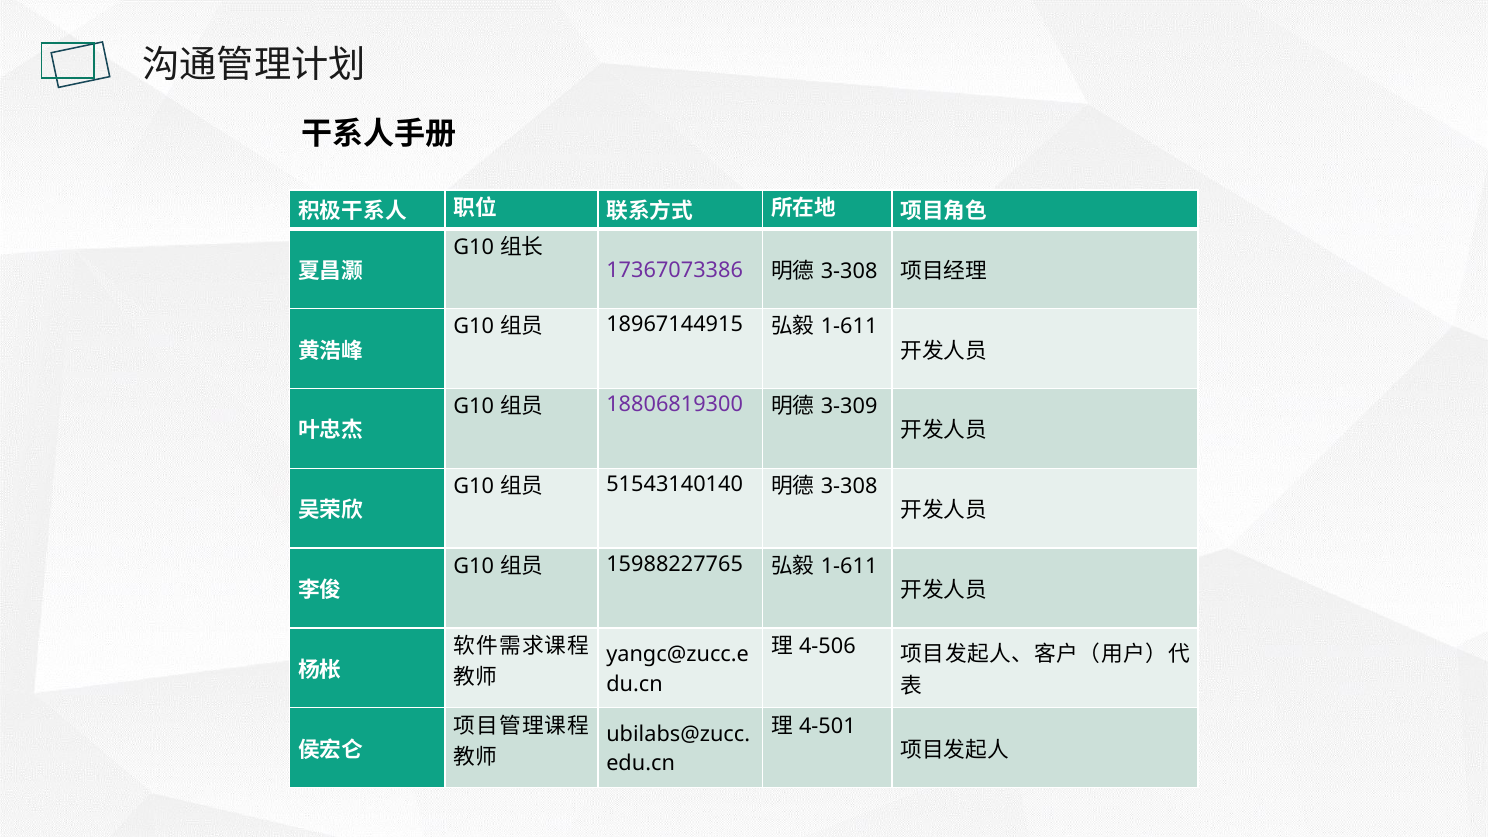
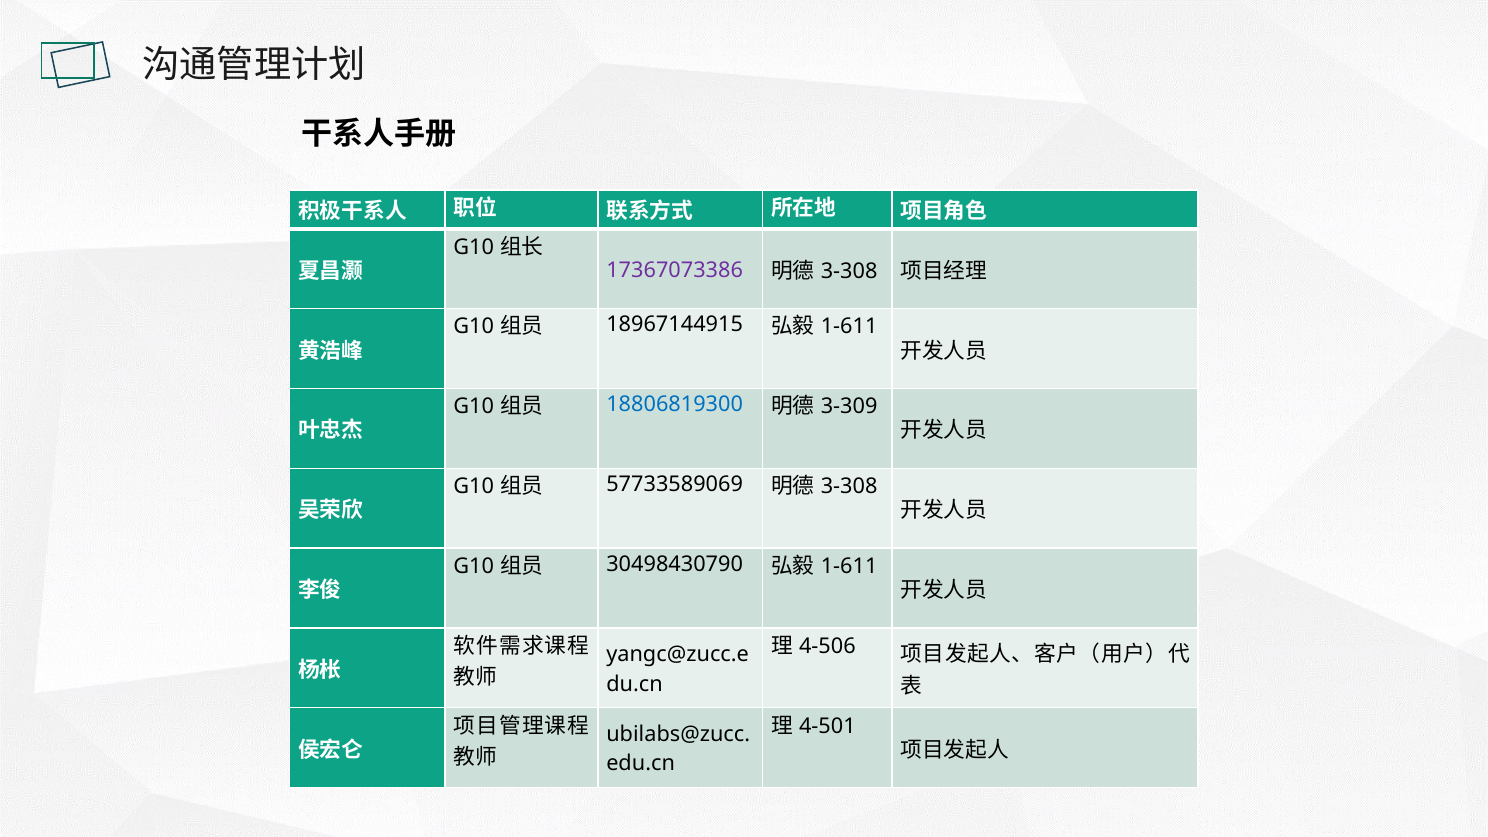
18806819300 colour: purple -> blue (675, 405)
51543140140: 51543140140 -> 57733589069 (675, 484)
15988227765: 15988227765 -> 30498430790 (675, 564)
